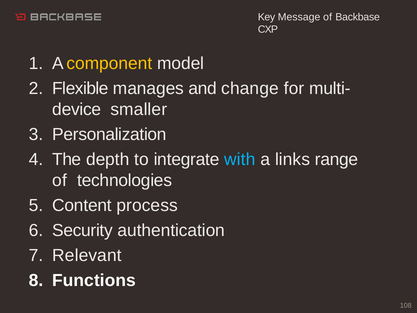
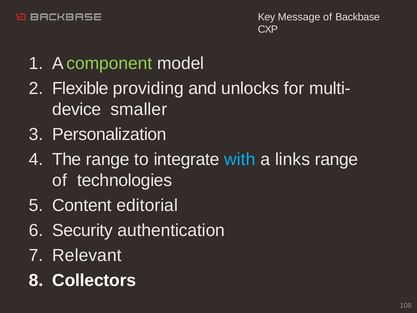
component colour: yellow -> light green (109, 63)
manages: manages -> providing (148, 89)
change: change -> unlocks (250, 89)
The depth: depth -> range (108, 159)
process: process -> editorial (147, 205)
Functions: Functions -> Collectors (94, 280)
